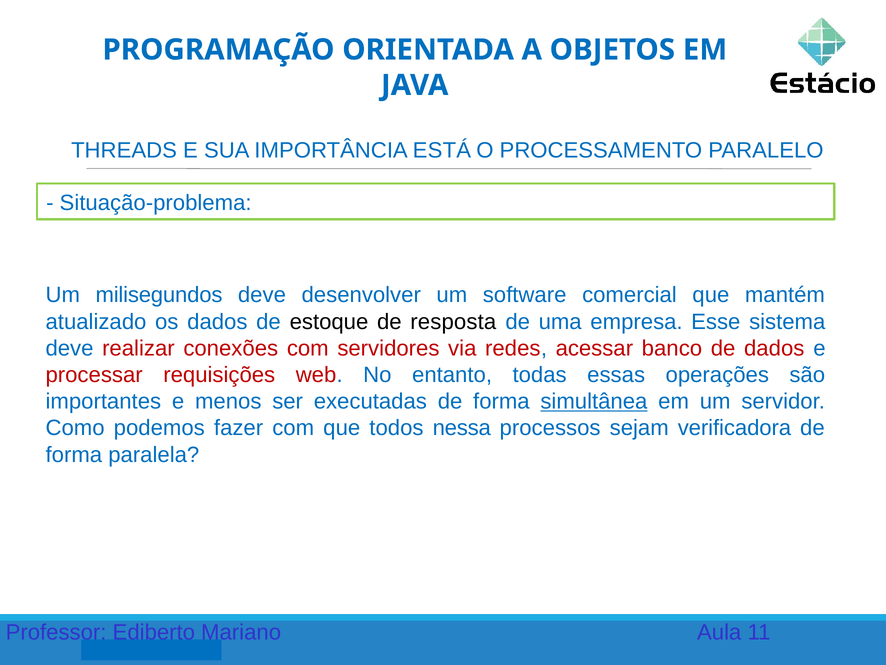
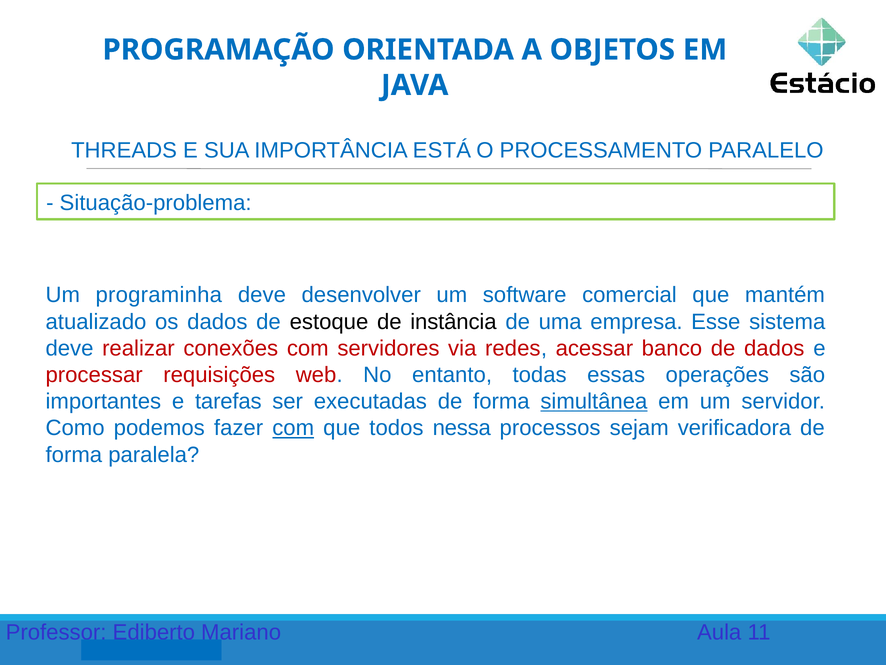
milisegundos: milisegundos -> programinha (159, 295)
resposta: resposta -> instância (453, 321)
menos: menos -> tarefas (228, 401)
com underline: none -> present (293, 428)
